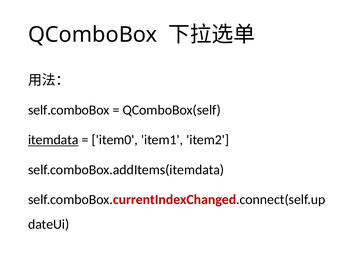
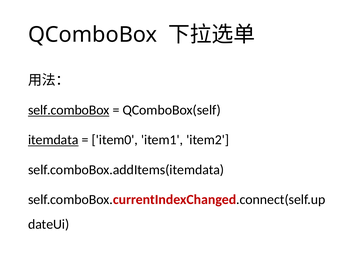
self.comboBox underline: none -> present (69, 110)
